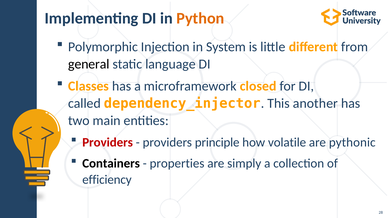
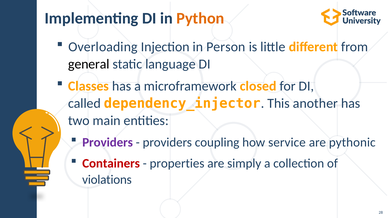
Polymorphic: Polymorphic -> Overloading (103, 47)
System: System -> Person (226, 47)
Providers colour: red -> purple (108, 142)
principle: principle -> coupling (217, 142)
volatile: volatile -> service (287, 142)
Containers colour: black -> red (111, 164)
efficiency: efficiency -> violations (107, 180)
